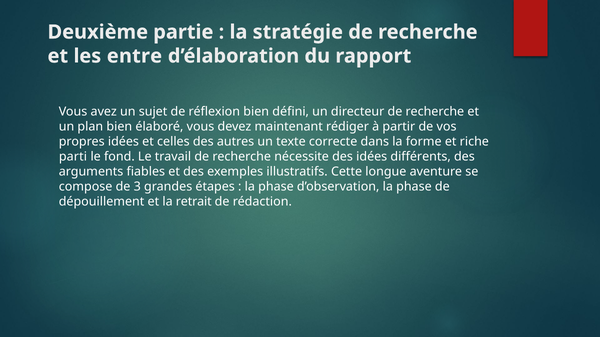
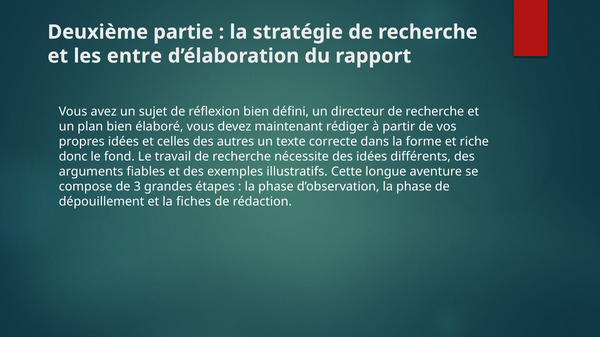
parti: parti -> donc (73, 157)
retrait: retrait -> fiches (194, 202)
